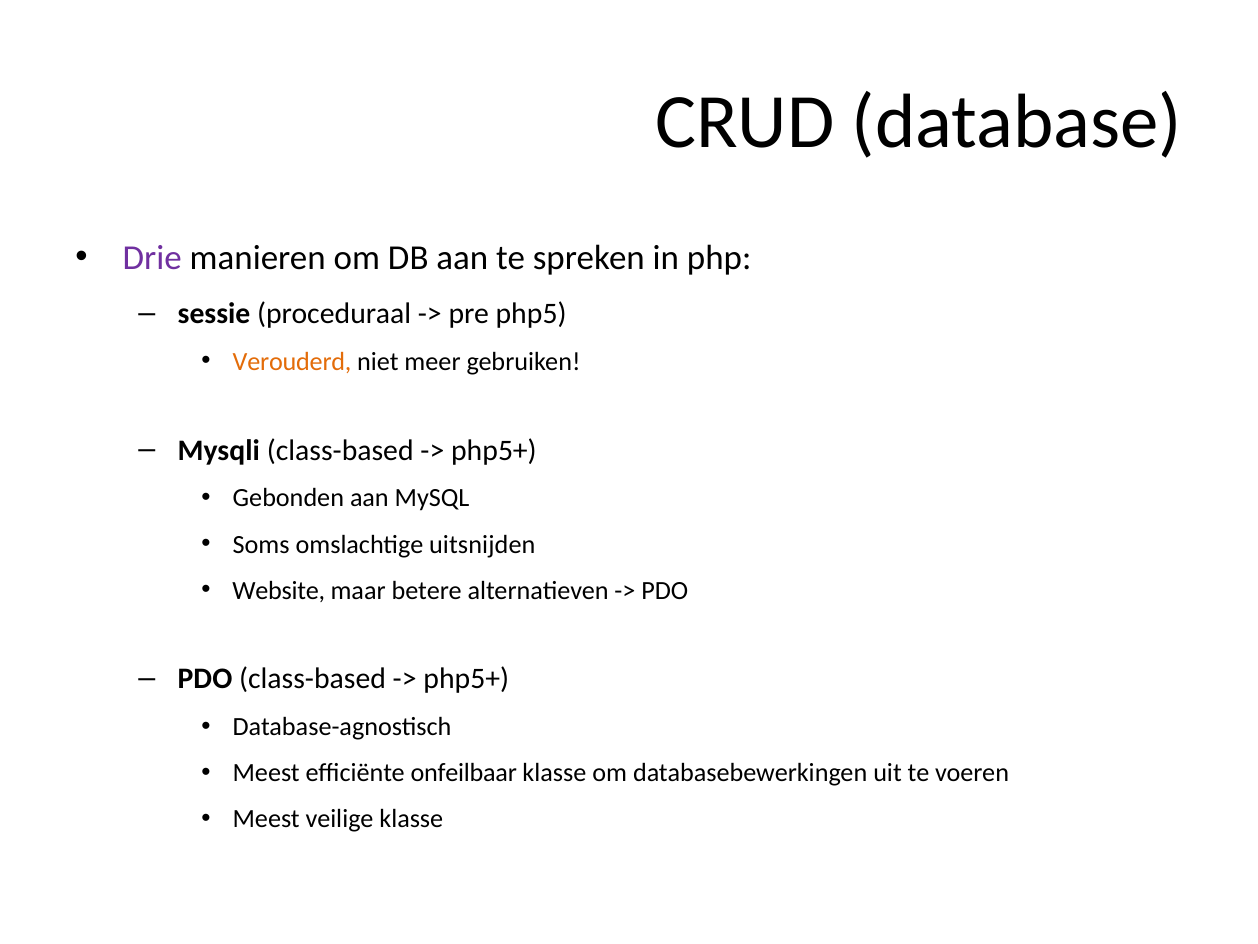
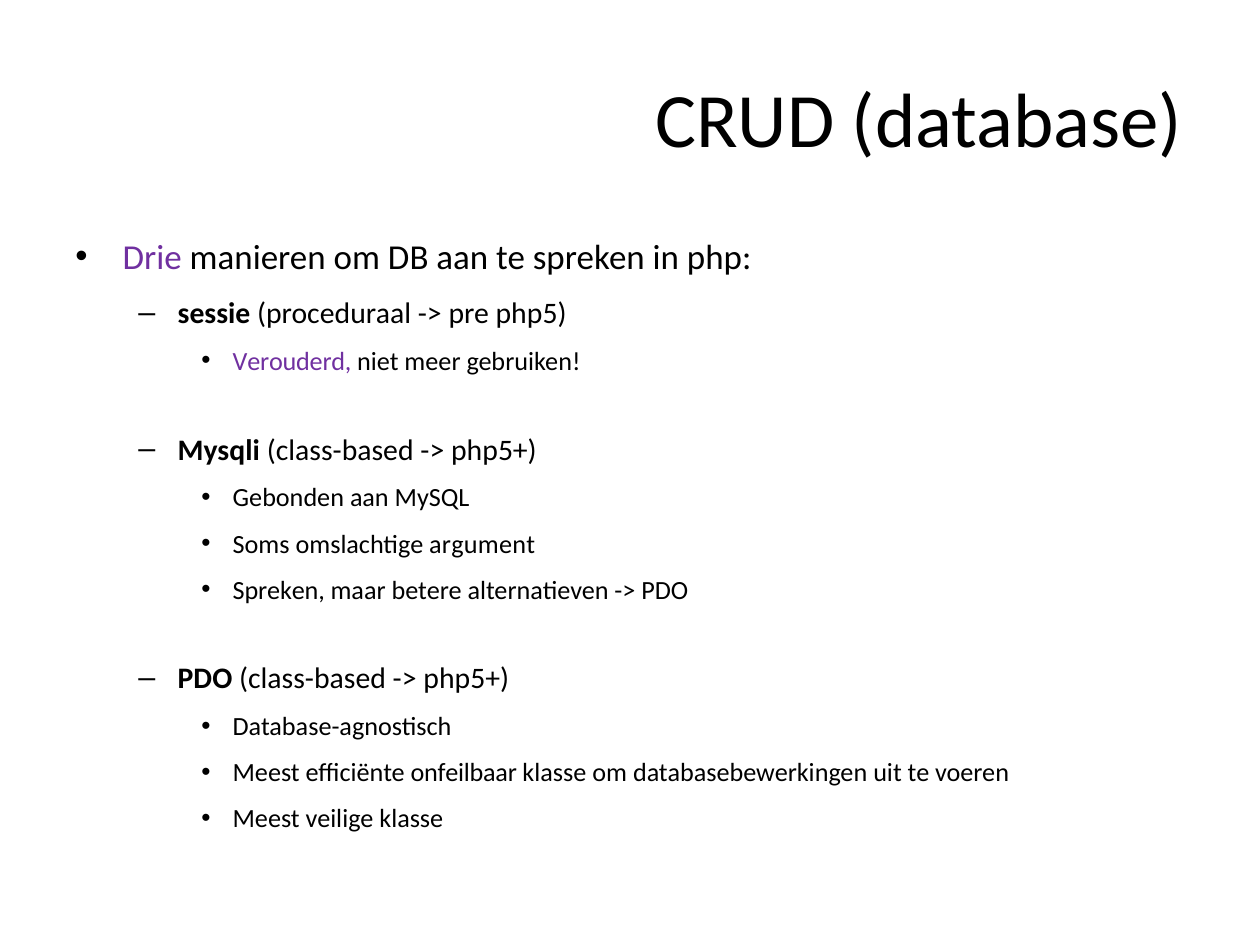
Verouderd colour: orange -> purple (292, 362)
uitsnijden: uitsnijden -> argument (482, 544)
Website: Website -> Spreken (279, 590)
